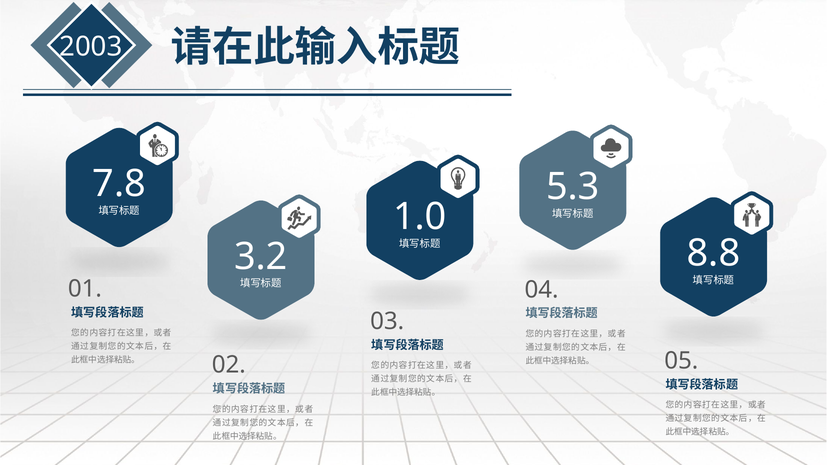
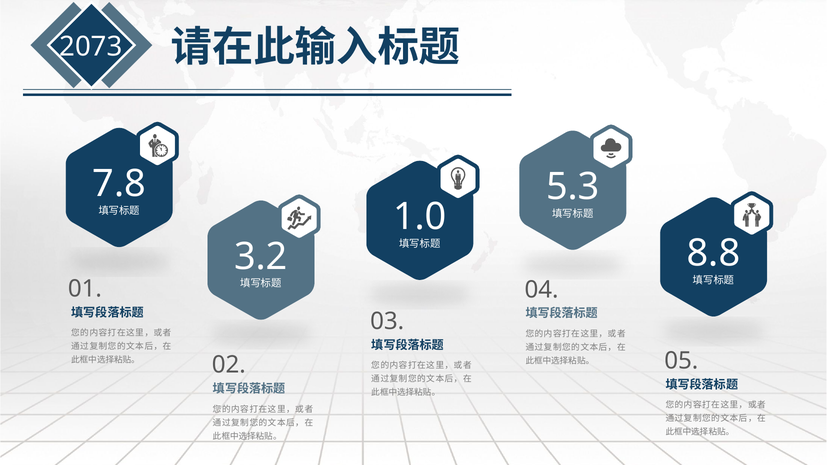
2003: 2003 -> 2073 (91, 47)
